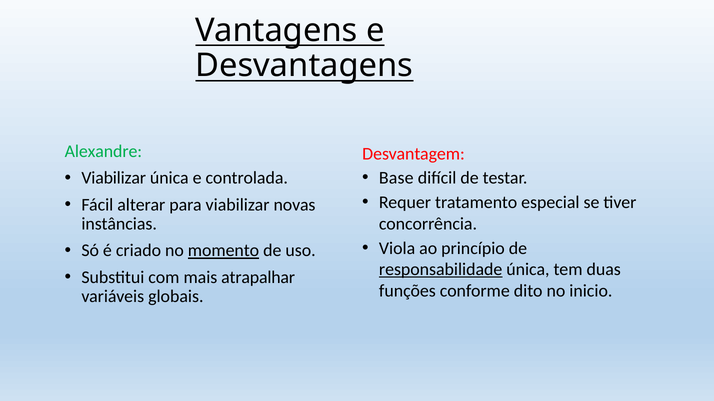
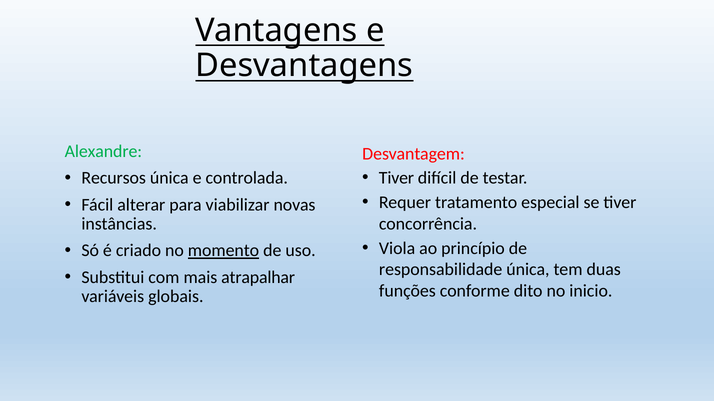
Base: Base -> Tiver (396, 178)
Viabilizar: Viabilizar -> Recursos (114, 178)
responsabilidade underline: present -> none (441, 270)
